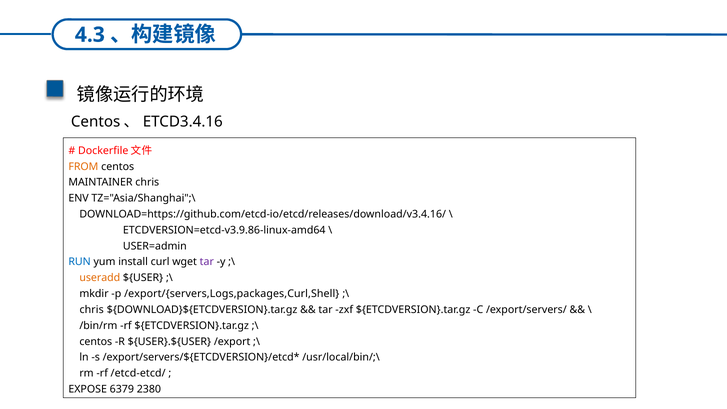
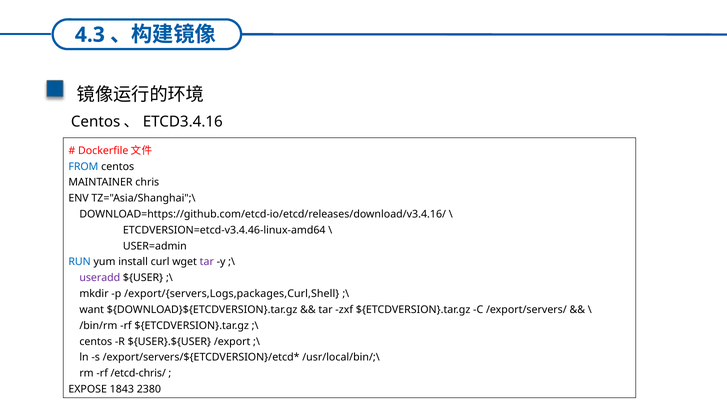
FROM colour: orange -> blue (83, 166)
ETCDVERSION=etcd-v3.9.86-linux-amd64: ETCDVERSION=etcd-v3.9.86-linux-amd64 -> ETCDVERSION=etcd-v3.4.46-linux-amd64 (224, 230)
useradd colour: orange -> purple (100, 278)
chris: chris -> want (92, 310)
/etcd-etcd/: /etcd-etcd/ -> /etcd-chris/ (138, 373)
6379: 6379 -> 1843 (122, 389)
